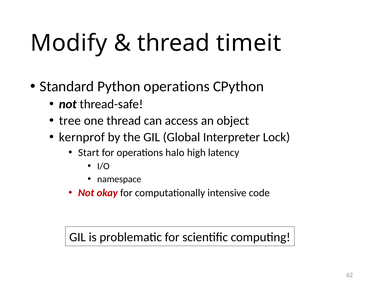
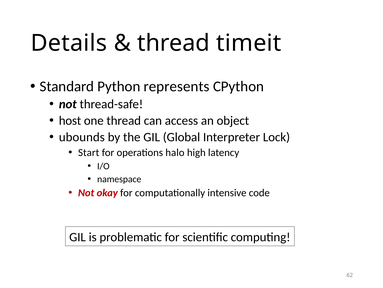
Modify: Modify -> Details (69, 43)
Python operations: operations -> represents (177, 86)
tree: tree -> host (70, 120)
kernprof: kernprof -> ubounds (82, 137)
